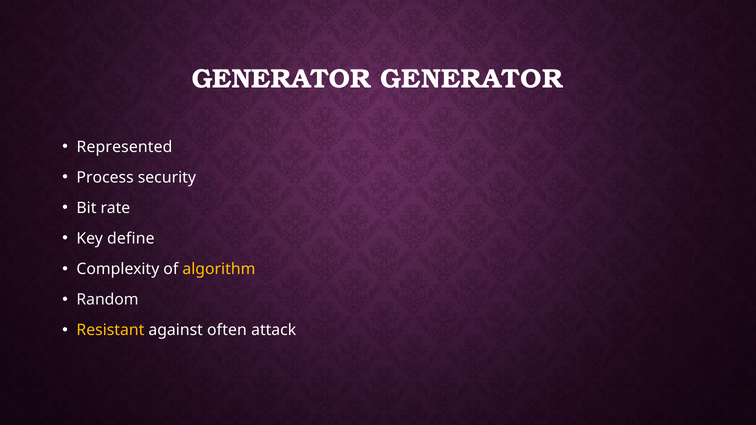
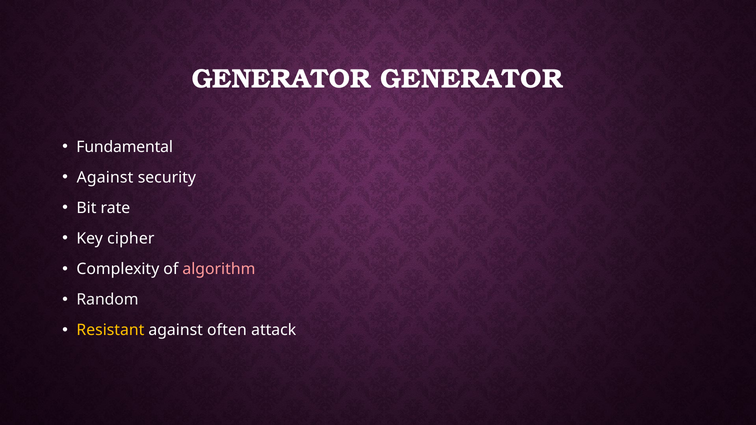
Represented: Represented -> Fundamental (125, 147)
Process: Process -> Against (105, 178)
define: define -> cipher (131, 239)
algorithm colour: yellow -> pink (219, 269)
